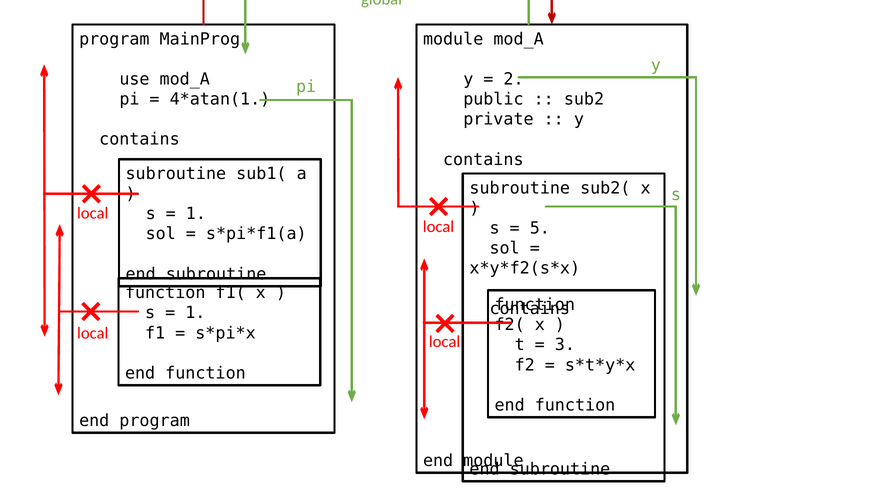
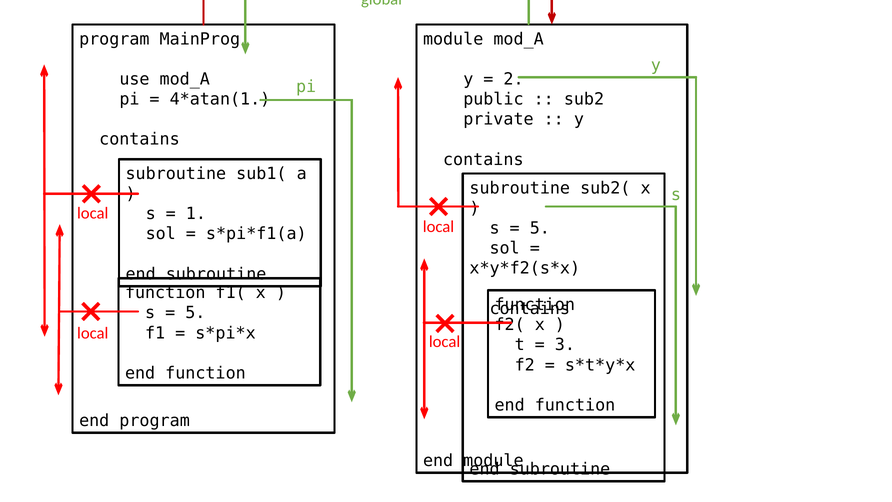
1: 1 -> 5 (195, 313)
